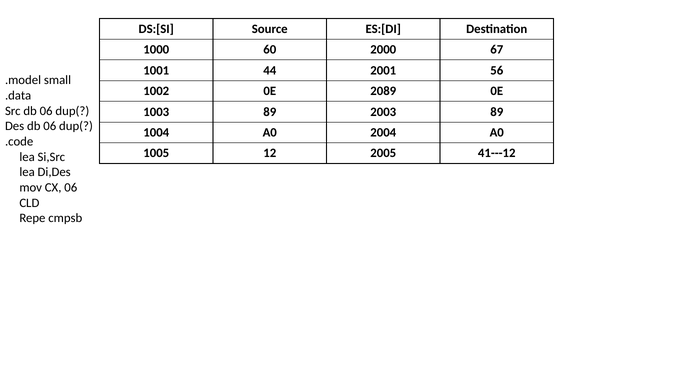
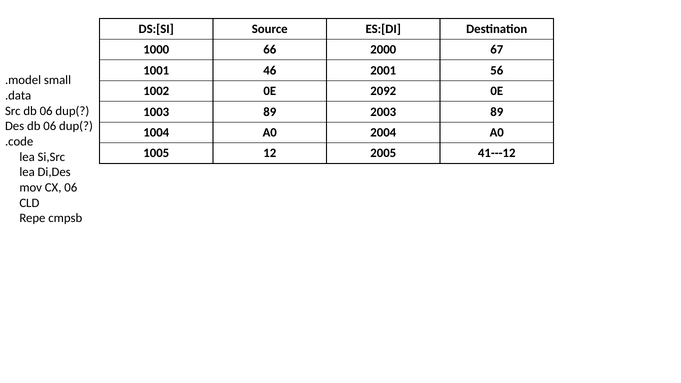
60: 60 -> 66 (270, 50)
44: 44 -> 46 (270, 70)
2089: 2089 -> 2092 (383, 91)
